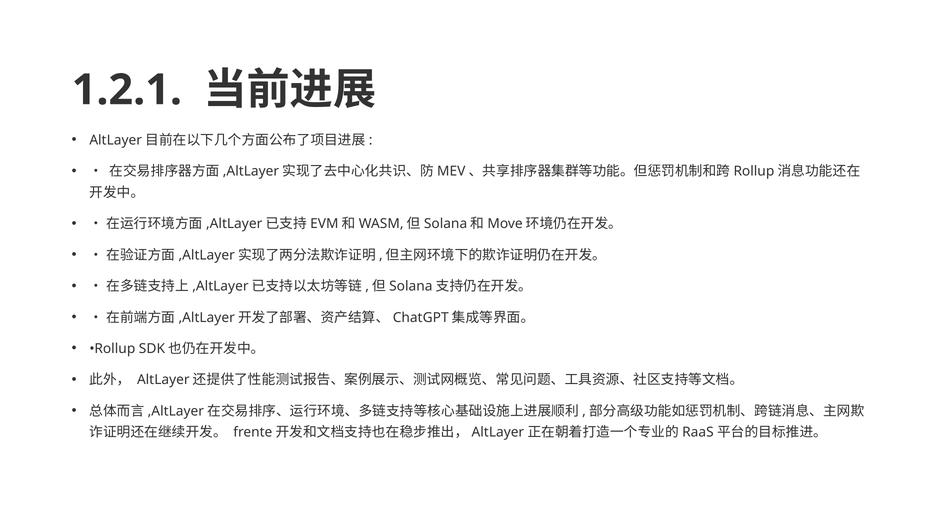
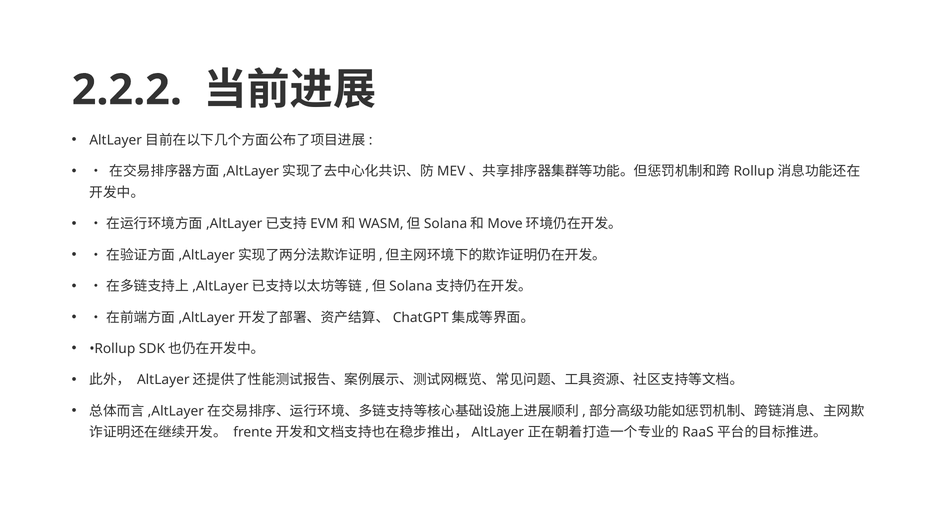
1.2.1: 1.2.1 -> 2.2.2 (127, 90)
